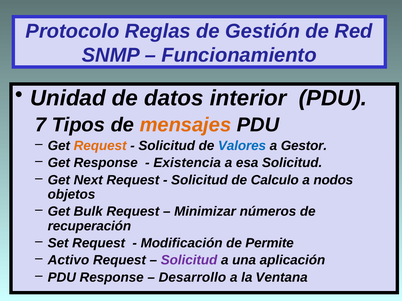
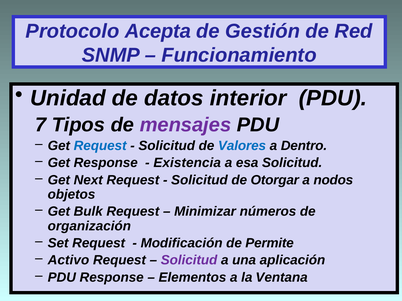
Reglas: Reglas -> Acepta (158, 31)
mensajes colour: orange -> purple (185, 125)
Request colour: orange -> blue (100, 146)
Gestor: Gestor -> Dentro (304, 146)
Calculo: Calculo -> Otorgar (275, 180)
recuperación: recuperación -> organización (89, 226)
Desarrollo: Desarrollo -> Elementos (192, 278)
